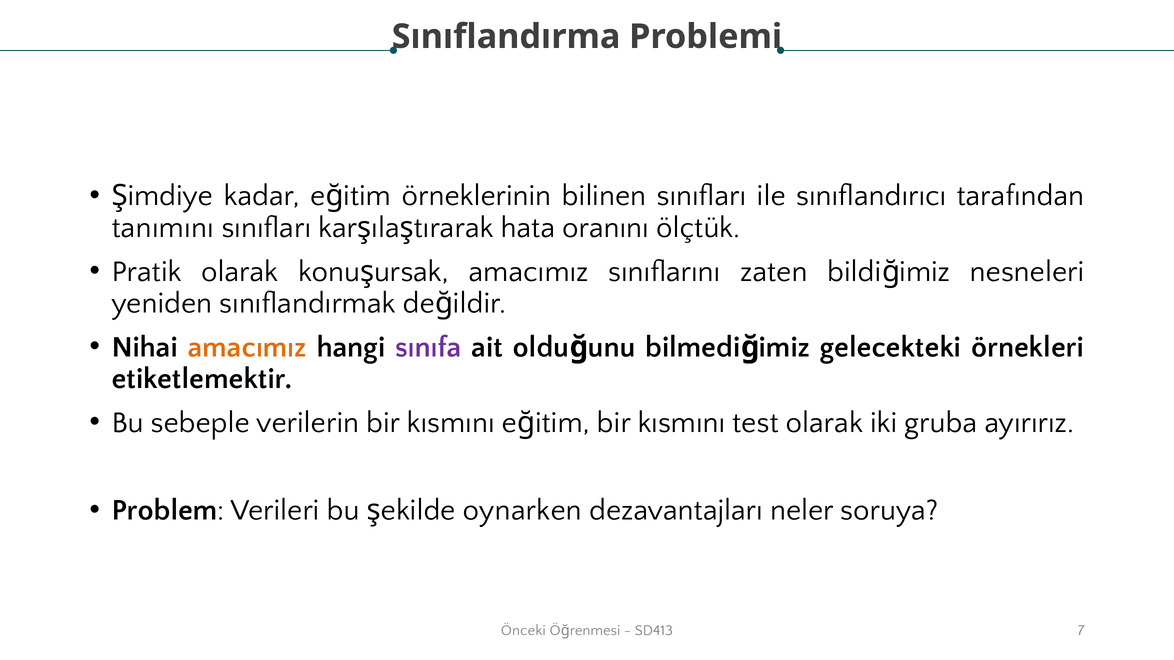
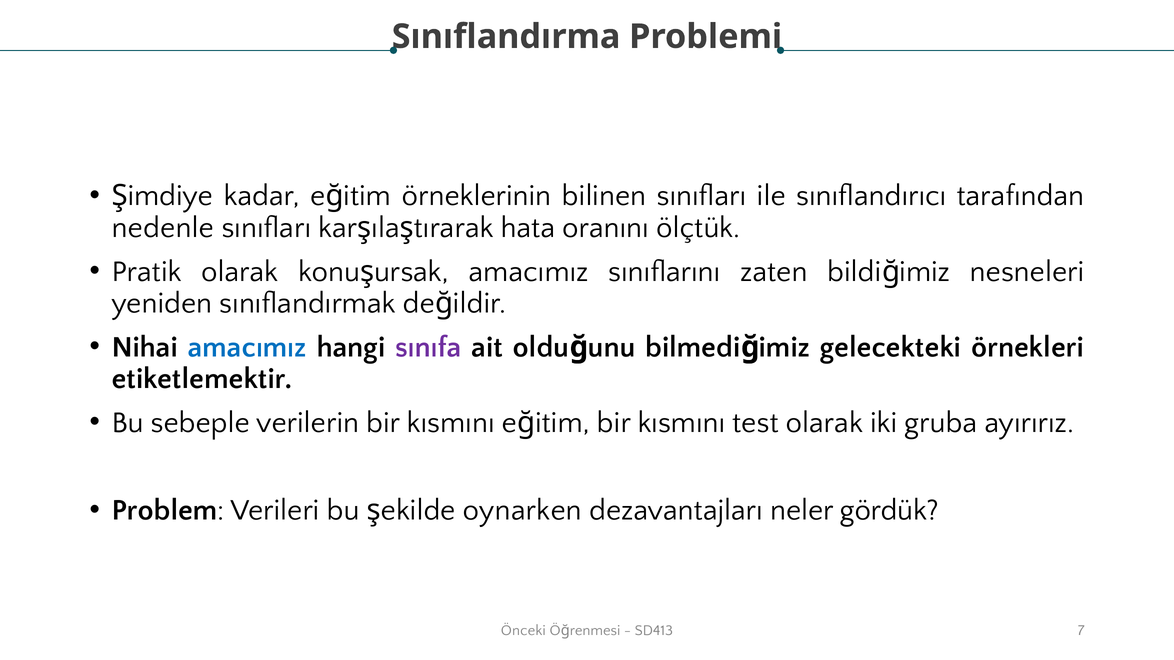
tanımını: tanımını -> nedenle (163, 228)
amacımız colour: orange -> blue (247, 347)
soruya: soruya -> gördük (889, 511)
